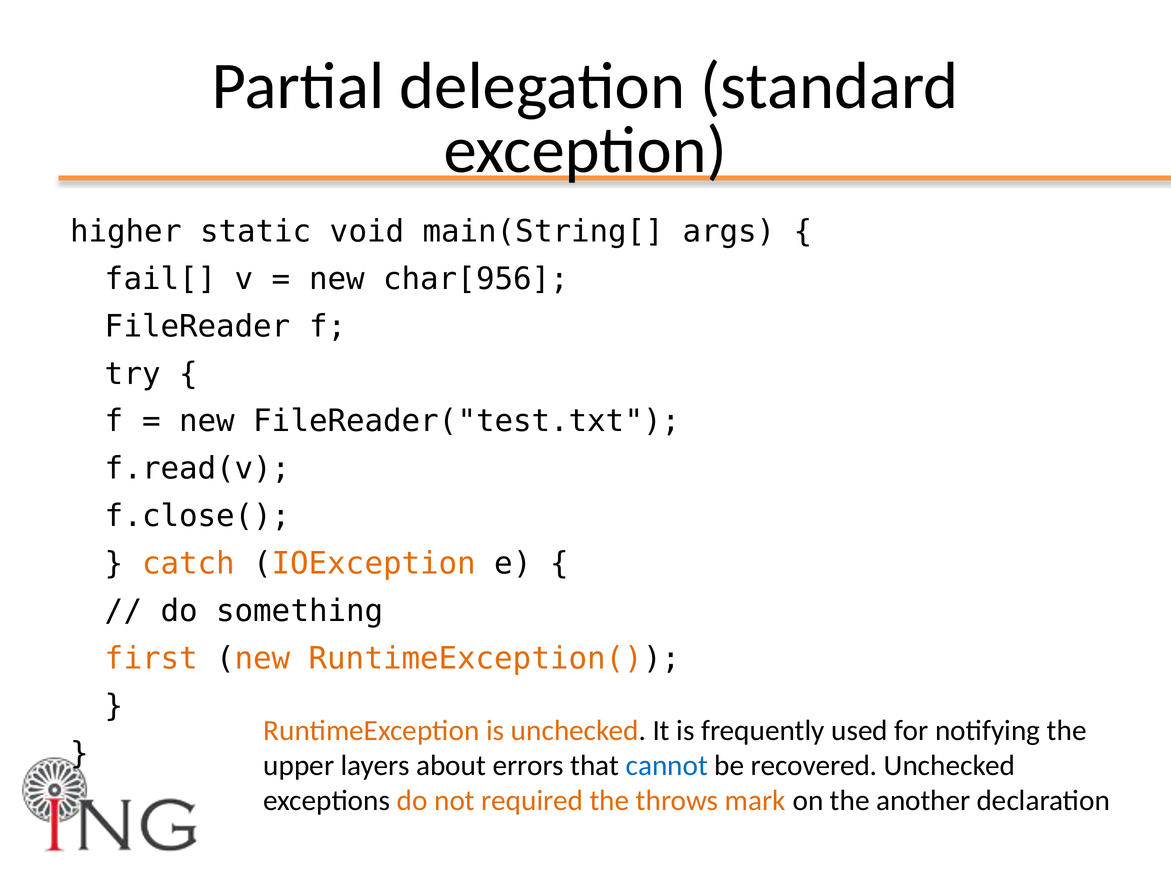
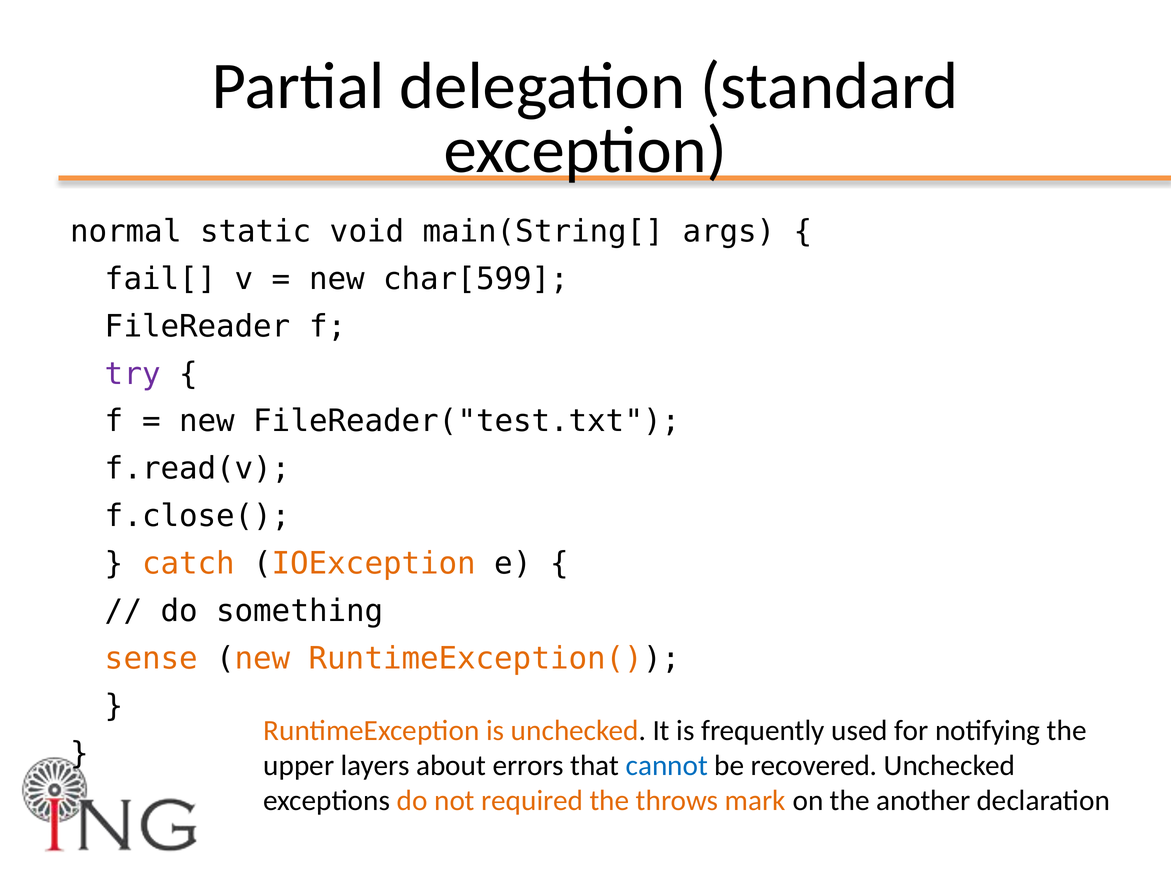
higher: higher -> normal (126, 231)
char[956: char[956 -> char[599 (476, 279)
try colour: black -> purple (133, 374)
first: first -> sense (151, 659)
